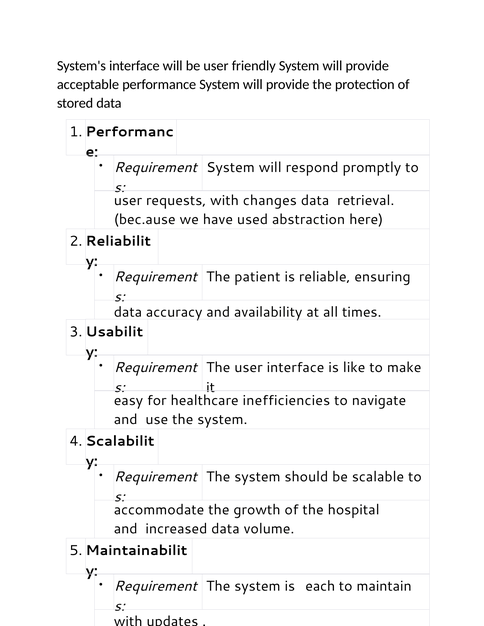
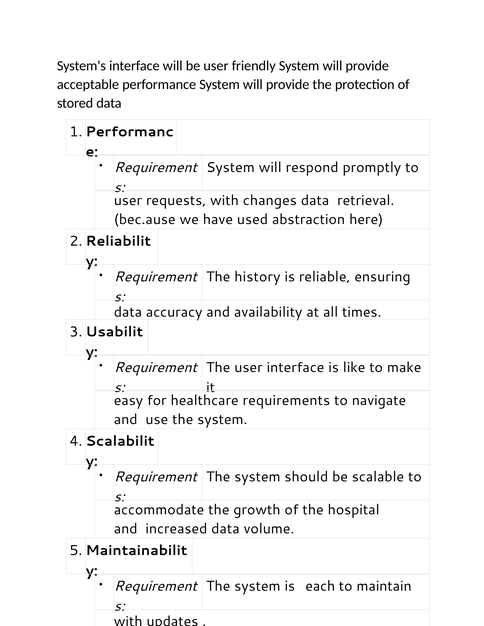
patient: patient -> history (257, 277)
inefficiencies: inefficiencies -> requirements (286, 401)
